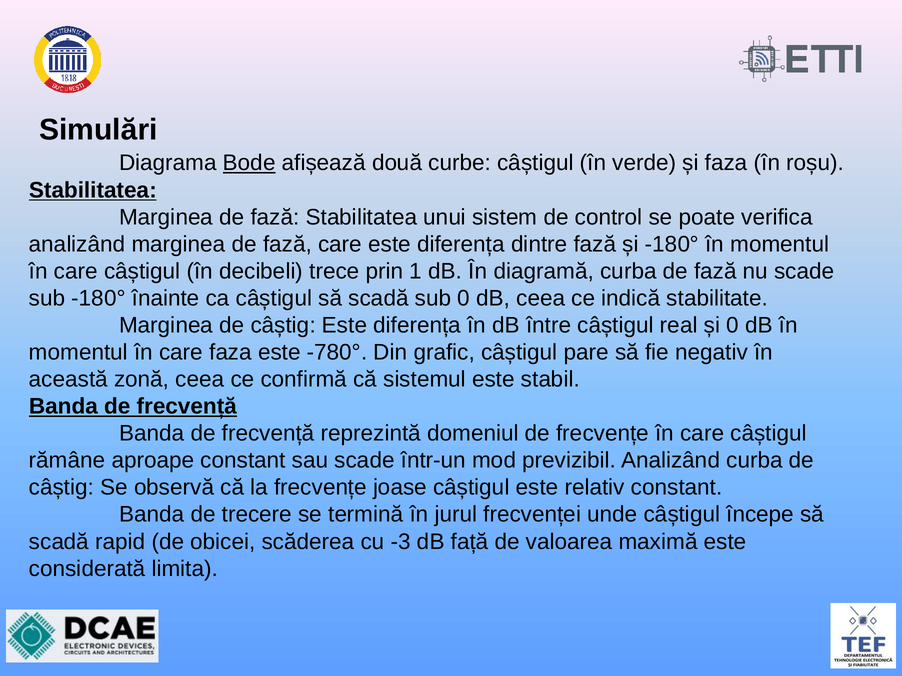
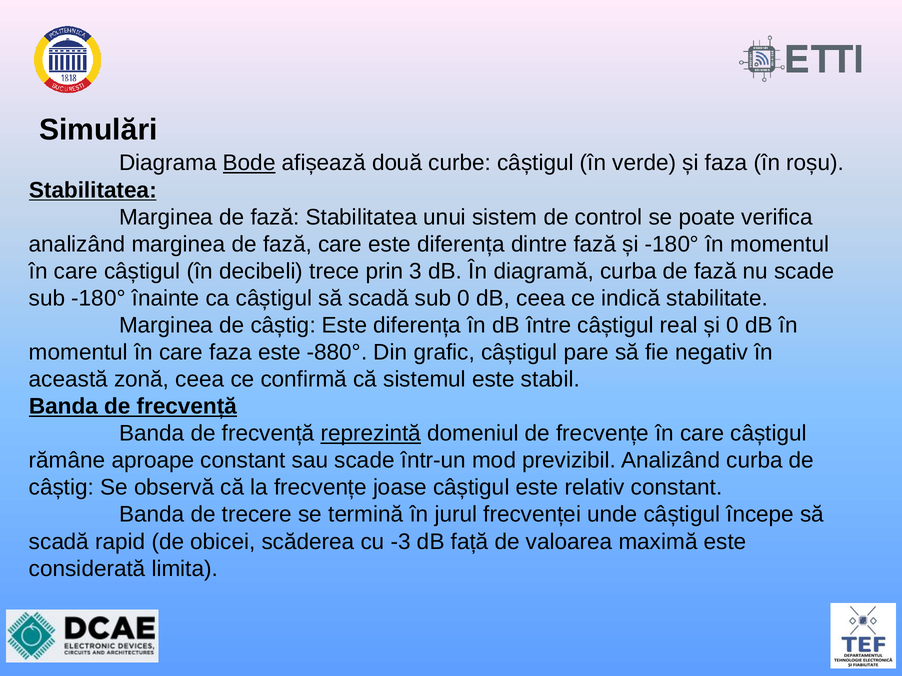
1: 1 -> 3 (416, 271)
-780°: -780° -> -880° (337, 353)
reprezintă underline: none -> present (371, 434)
